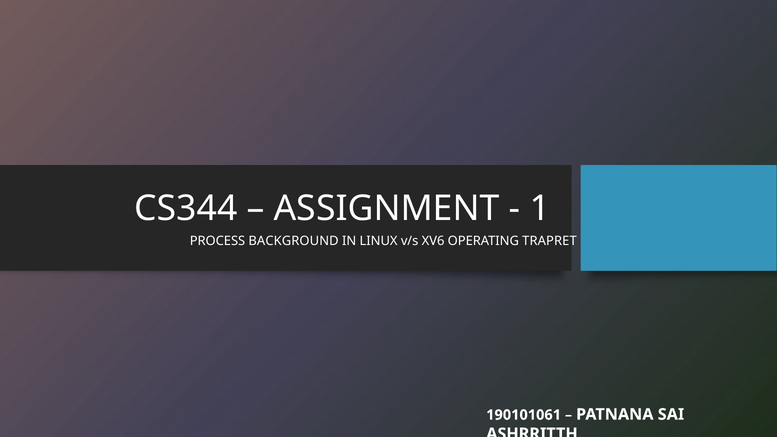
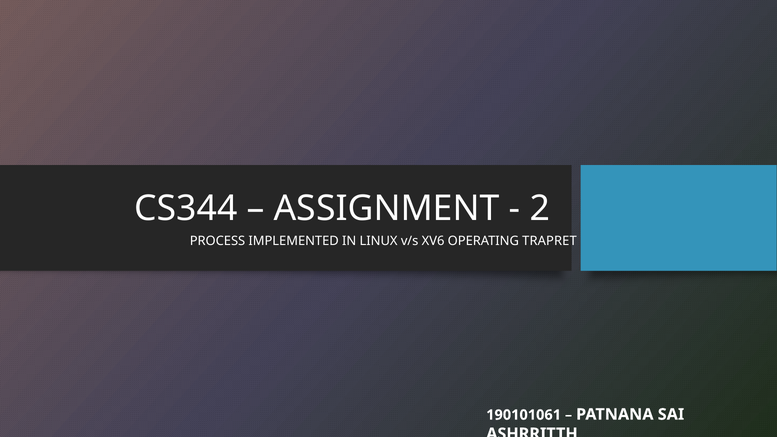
1: 1 -> 2 (540, 209)
BACKGROUND: BACKGROUND -> IMPLEMENTED (294, 241)
